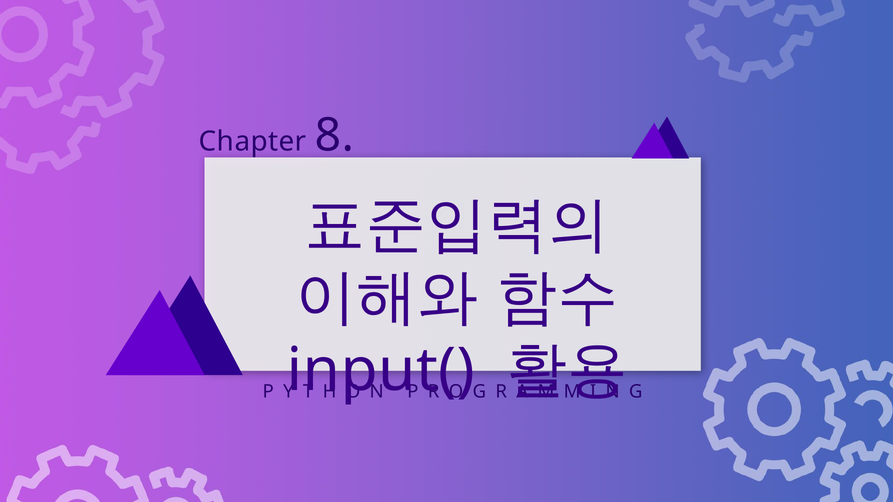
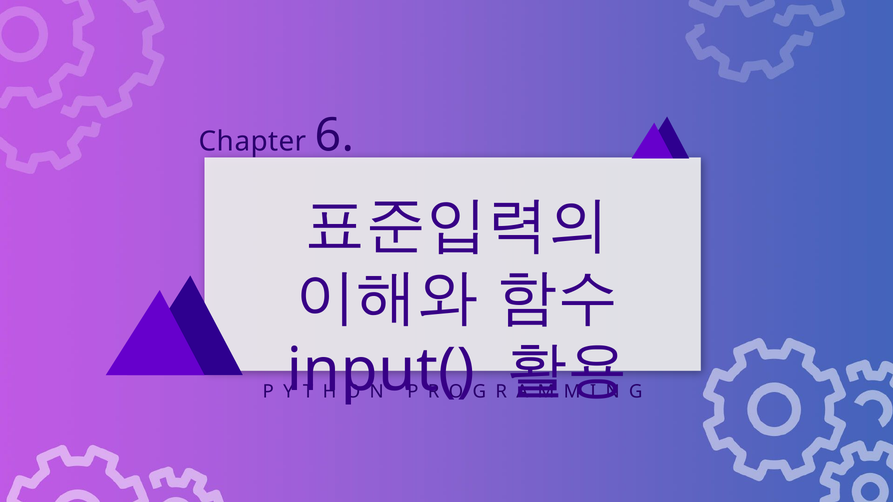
8: 8 -> 6 (335, 136)
